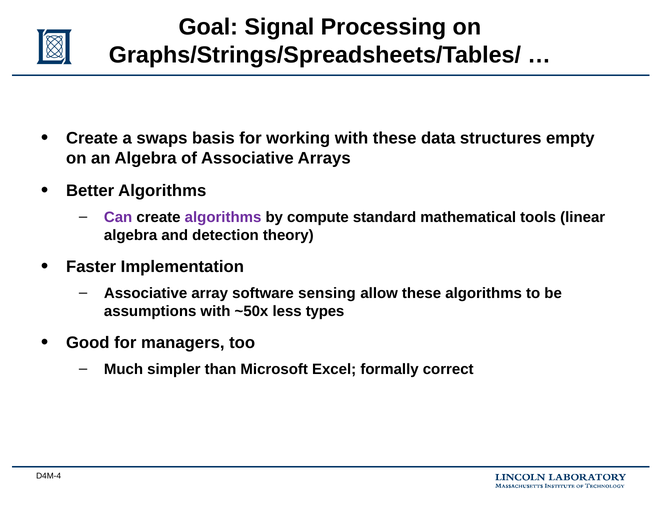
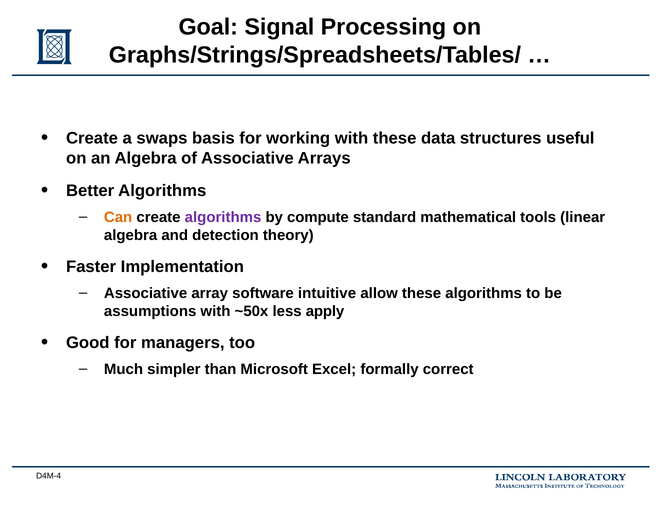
empty: empty -> useful (570, 138)
Can colour: purple -> orange (118, 217)
sensing: sensing -> intuitive (327, 293)
types: types -> apply (325, 311)
